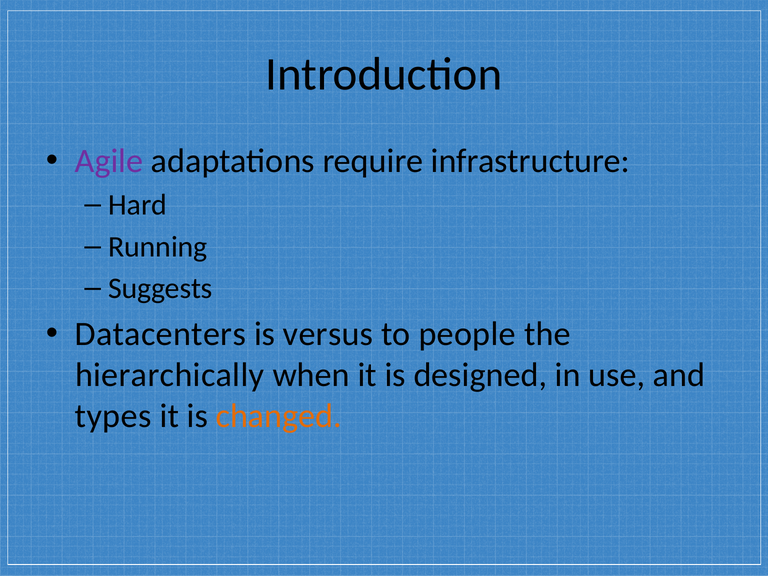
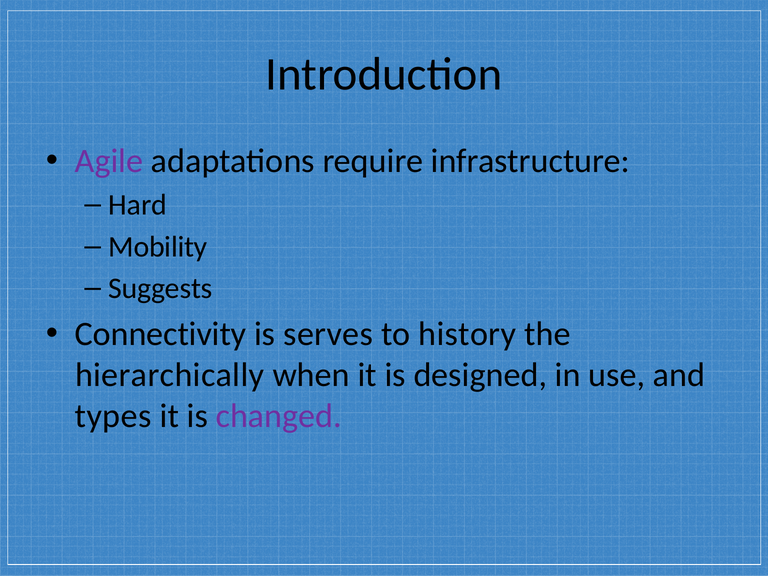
Running: Running -> Mobility (158, 247)
Datacenters: Datacenters -> Connectivity (161, 334)
versus: versus -> serves (328, 334)
people: people -> history (467, 334)
changed colour: orange -> purple (279, 416)
